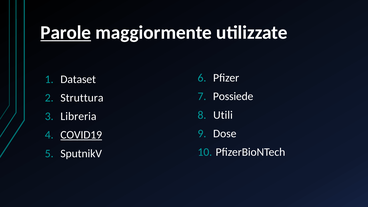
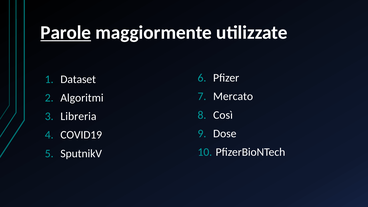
Possiede: Possiede -> Mercato (233, 96)
Struttura: Struttura -> Algoritmi (82, 98)
Utili: Utili -> Così (223, 115)
COVID19 underline: present -> none (81, 135)
